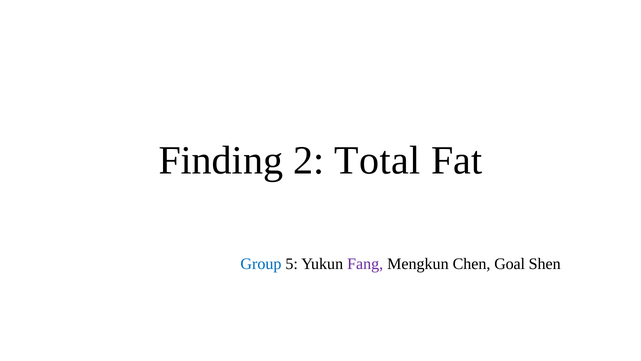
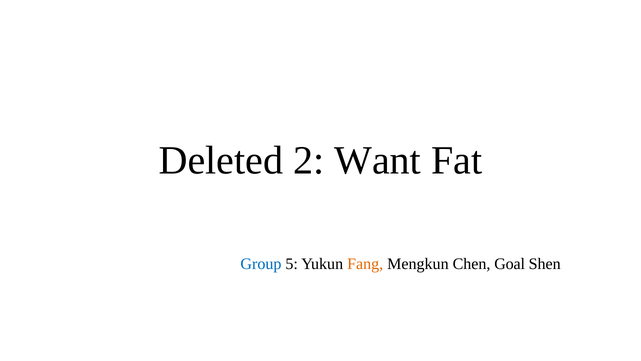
Finding: Finding -> Deleted (221, 160)
Total: Total -> Want (378, 160)
Fang colour: purple -> orange (365, 263)
